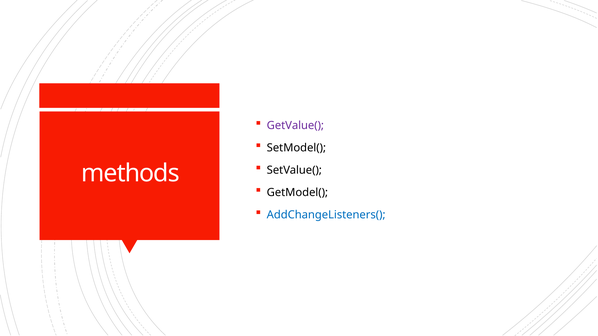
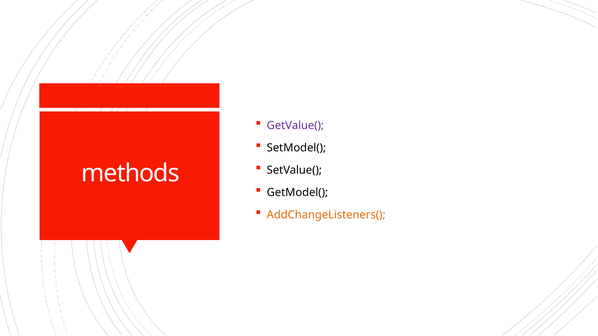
AddChangeListeners( colour: blue -> orange (326, 215)
